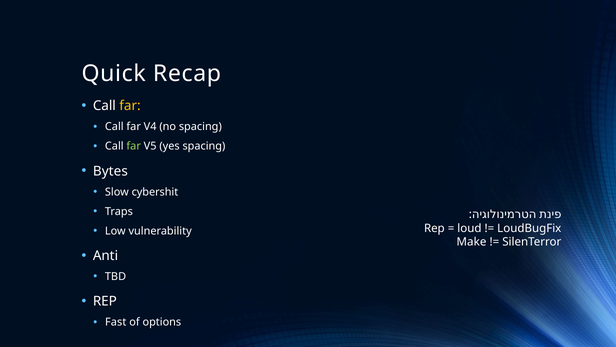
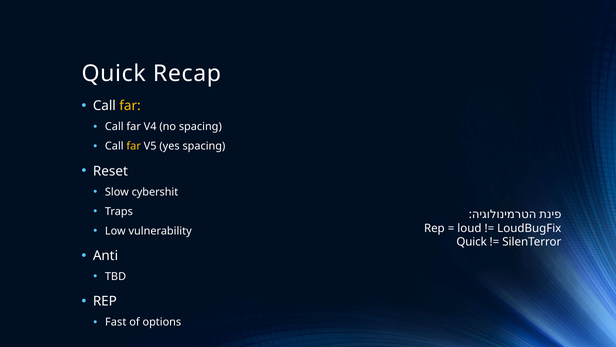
far colour: light green -> yellow (134, 146)
Bytes: Bytes -> Reset (110, 171)
Make: Make -> Quick (472, 242)
